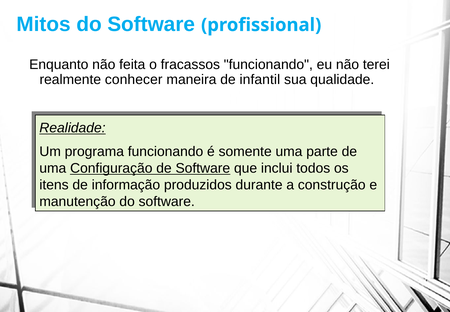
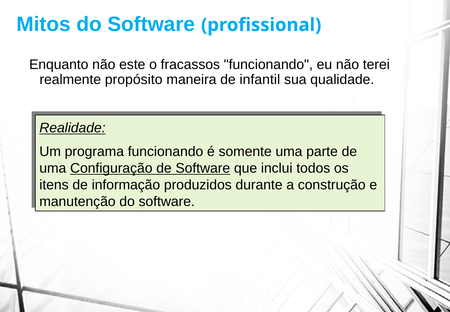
feita: feita -> este (132, 65)
conhecer: conhecer -> propósito (134, 79)
